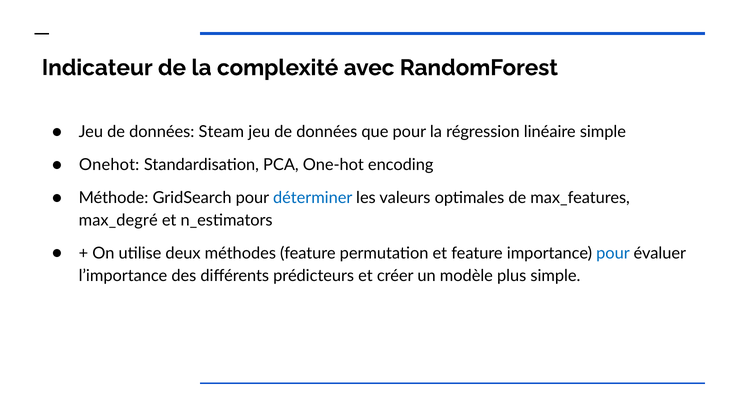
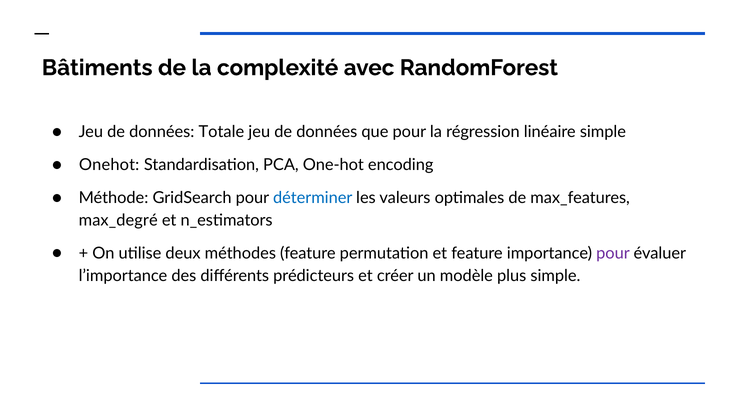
Indicateur: Indicateur -> Bâtiments (97, 68)
Steam: Steam -> Totale (221, 132)
pour colour: blue -> purple (613, 253)
